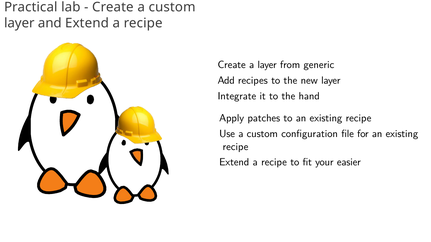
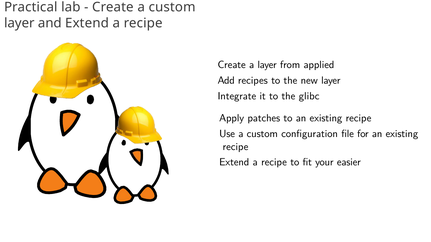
generic: generic -> applied (319, 65)
hand: hand -> glibc (309, 96)
